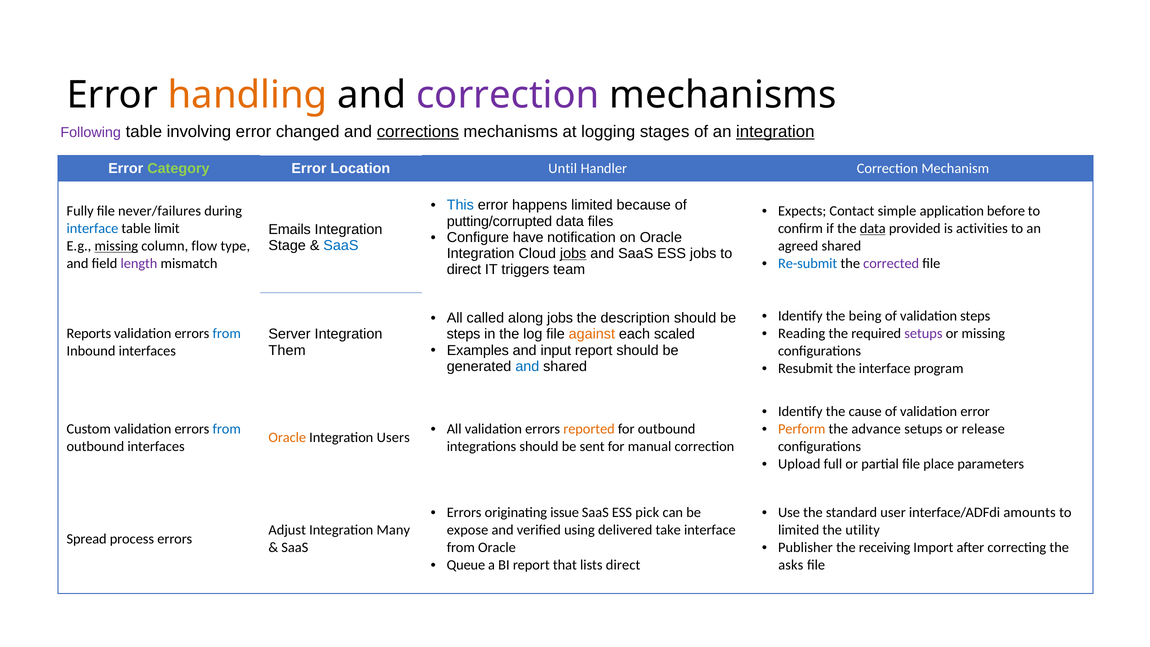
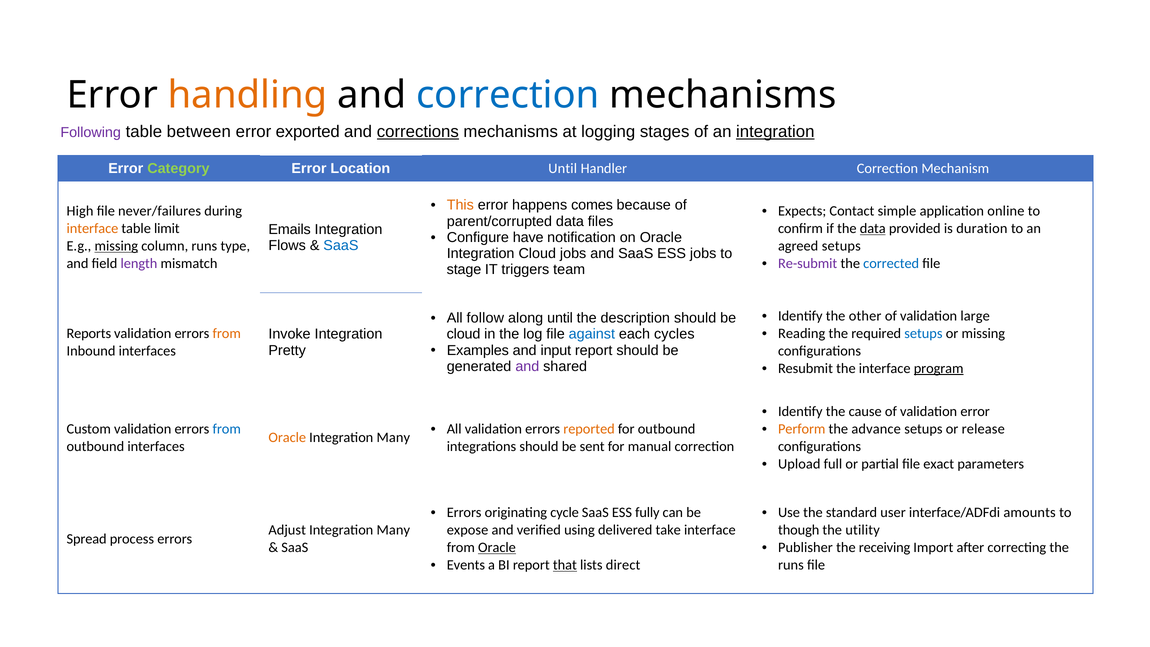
correction colour: purple -> blue (508, 95)
involving: involving -> between (199, 132)
changed: changed -> exported (308, 132)
This colour: blue -> orange (460, 205)
happens limited: limited -> comes (592, 205)
before: before -> online (1006, 211)
Fully: Fully -> High (80, 211)
putting/corrupted: putting/corrupted -> parent/corrupted (499, 221)
interface colour: blue -> orange (92, 229)
activities: activities -> duration (982, 229)
Stage: Stage -> Flows (287, 245)
column flow: flow -> runs (204, 246)
agreed shared: shared -> setups (841, 246)
jobs underline: present -> none (573, 253)
Re-submit colour: blue -> purple (808, 264)
corrected colour: purple -> blue (891, 264)
direct: direct -> stage (464, 270)
being: being -> other (865, 316)
validation steps: steps -> large (975, 316)
called: called -> follow (485, 318)
along jobs: jobs -> until (560, 318)
setups colour: purple -> blue (923, 333)
from colour: blue -> orange (227, 333)
Server: Server -> Invoke (290, 334)
steps: steps -> cloud (464, 334)
against colour: orange -> blue (592, 334)
scaled: scaled -> cycles (674, 334)
Them: Them -> Pretty (287, 350)
and colour: blue -> purple (527, 366)
program underline: none -> present (939, 368)
Users: Users -> Many (393, 438)
place: place -> exact (939, 464)
issue: issue -> cycle (565, 512)
pick: pick -> fully (647, 512)
limited: limited -> though (799, 530)
Oracle underline: none -> present (497, 547)
Queue: Queue -> Events (466, 565)
that underline: none -> present (565, 565)
asks: asks -> runs (791, 565)
